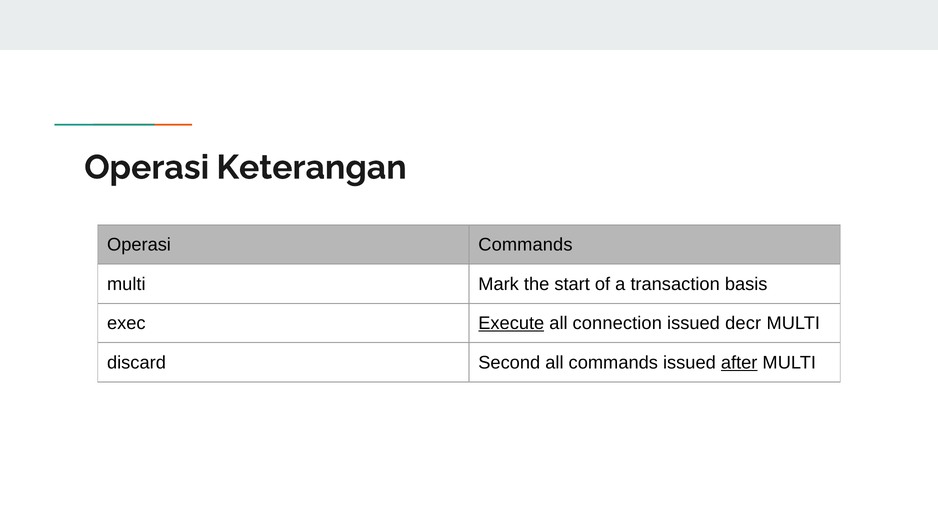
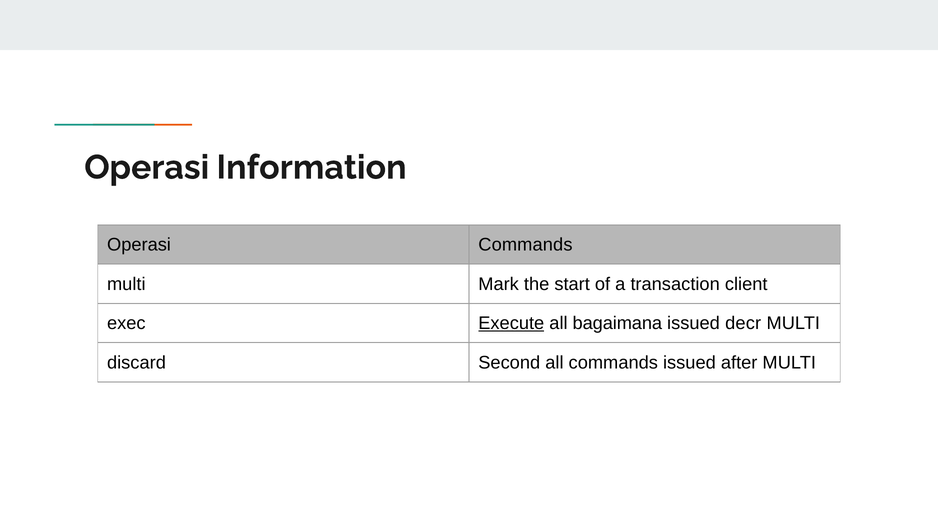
Keterangan: Keterangan -> Information (311, 167)
basis: basis -> client (746, 284)
connection: connection -> bagaimana (617, 323)
after underline: present -> none (739, 362)
